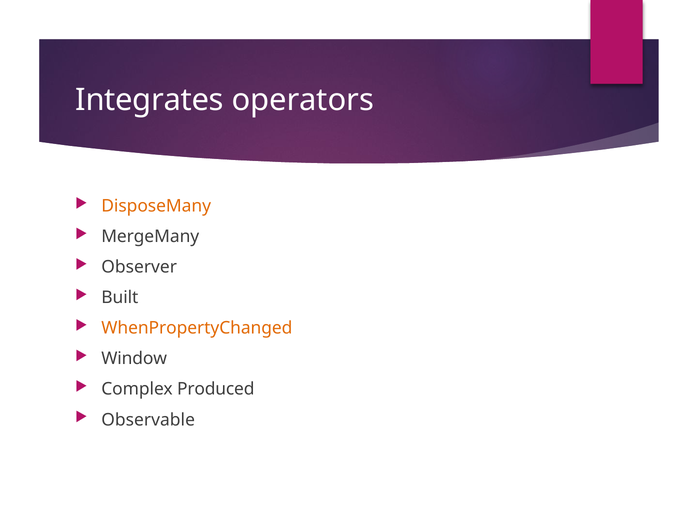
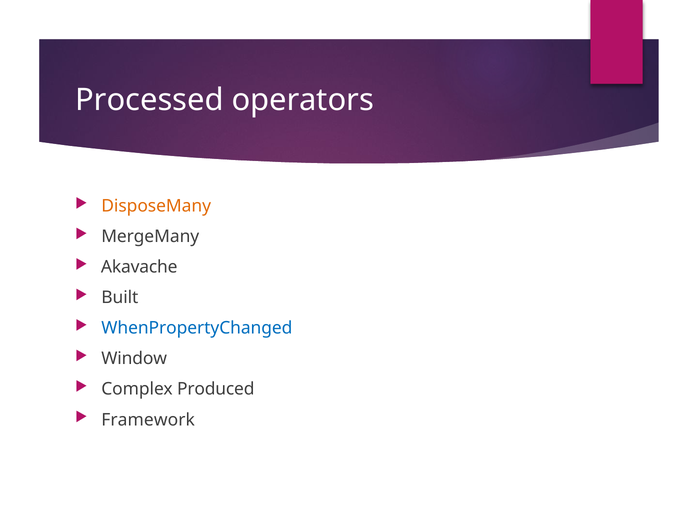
Integrates: Integrates -> Processed (149, 100)
Observer: Observer -> Akavache (139, 267)
WhenPropertyChanged colour: orange -> blue (197, 328)
Observable: Observable -> Framework (148, 420)
